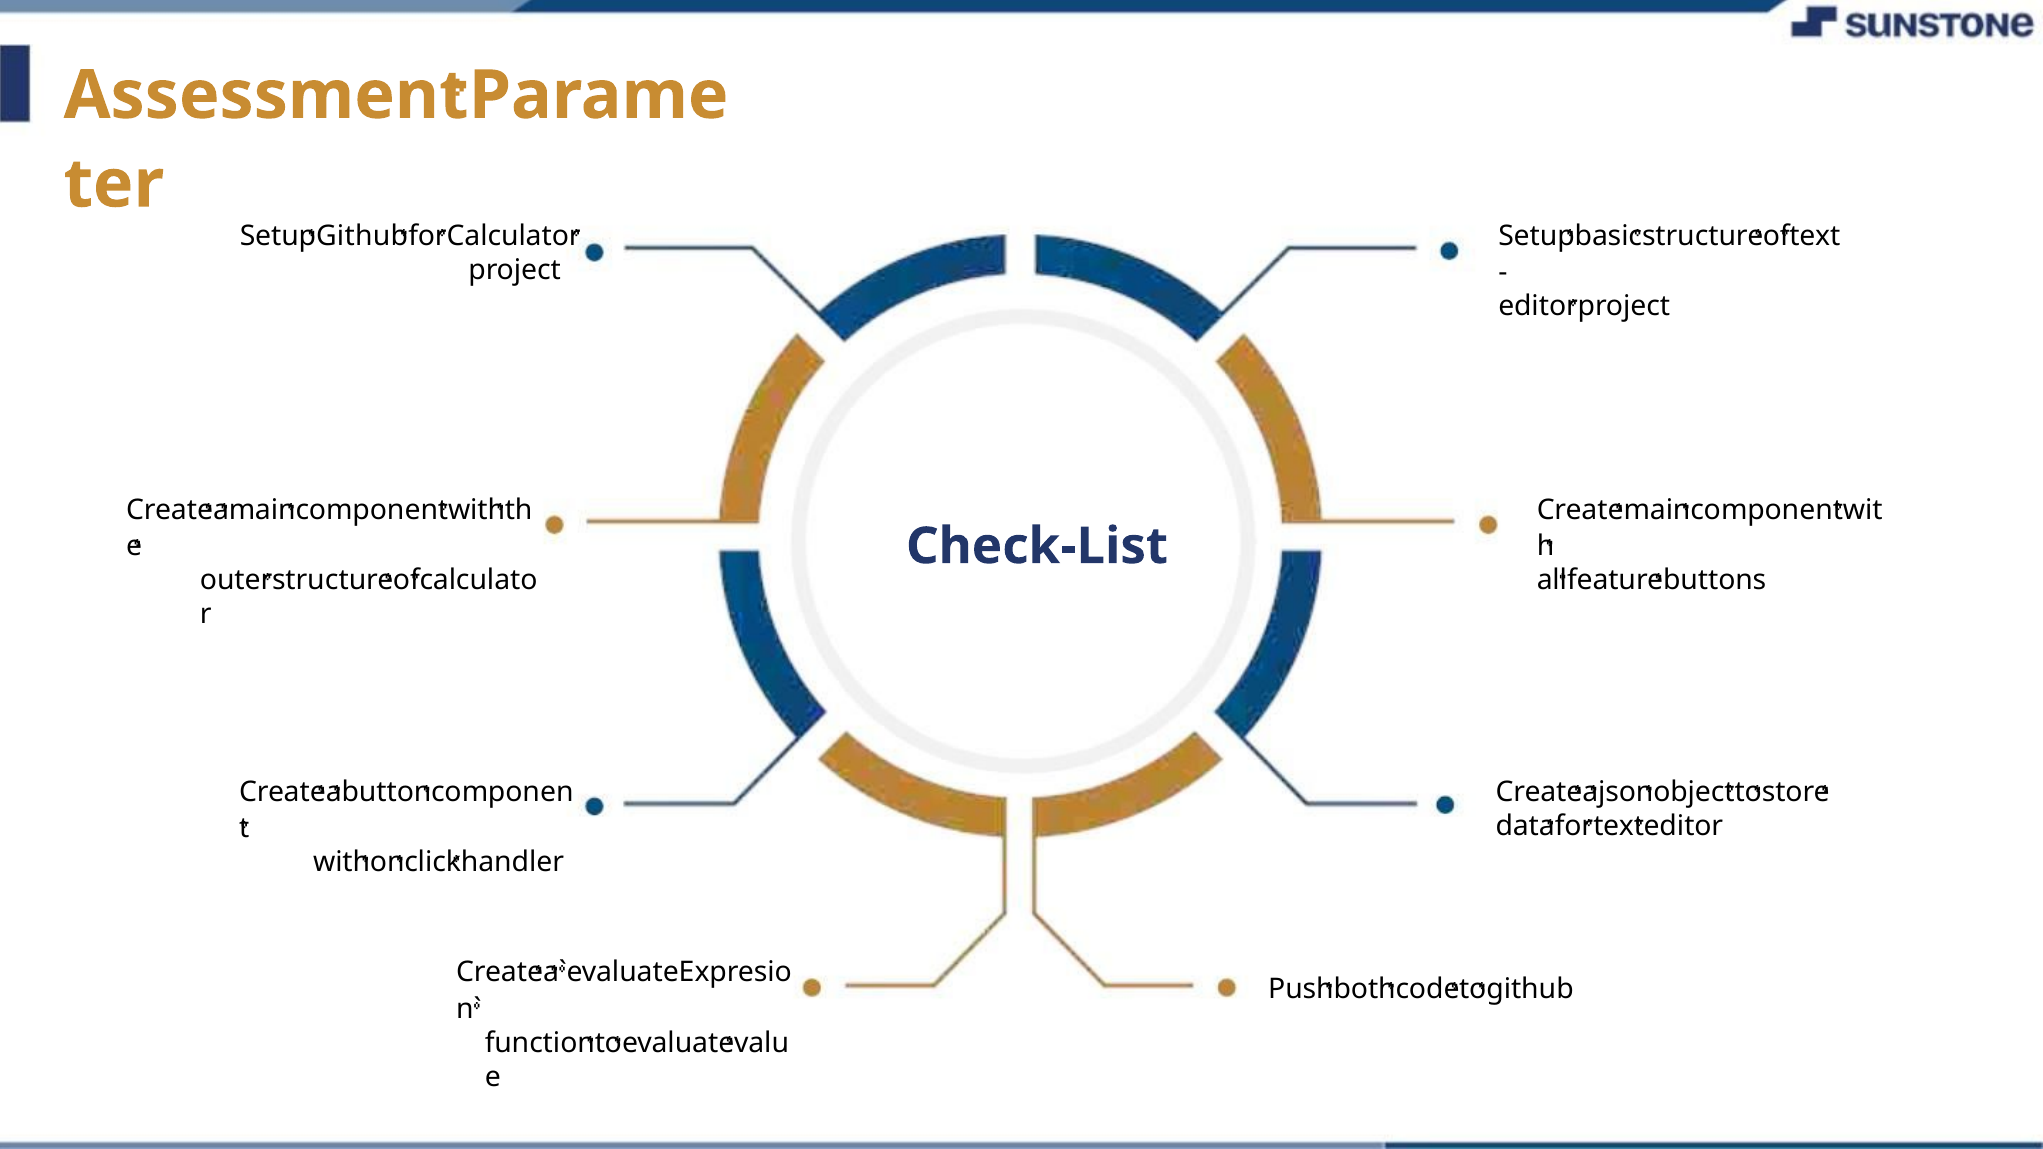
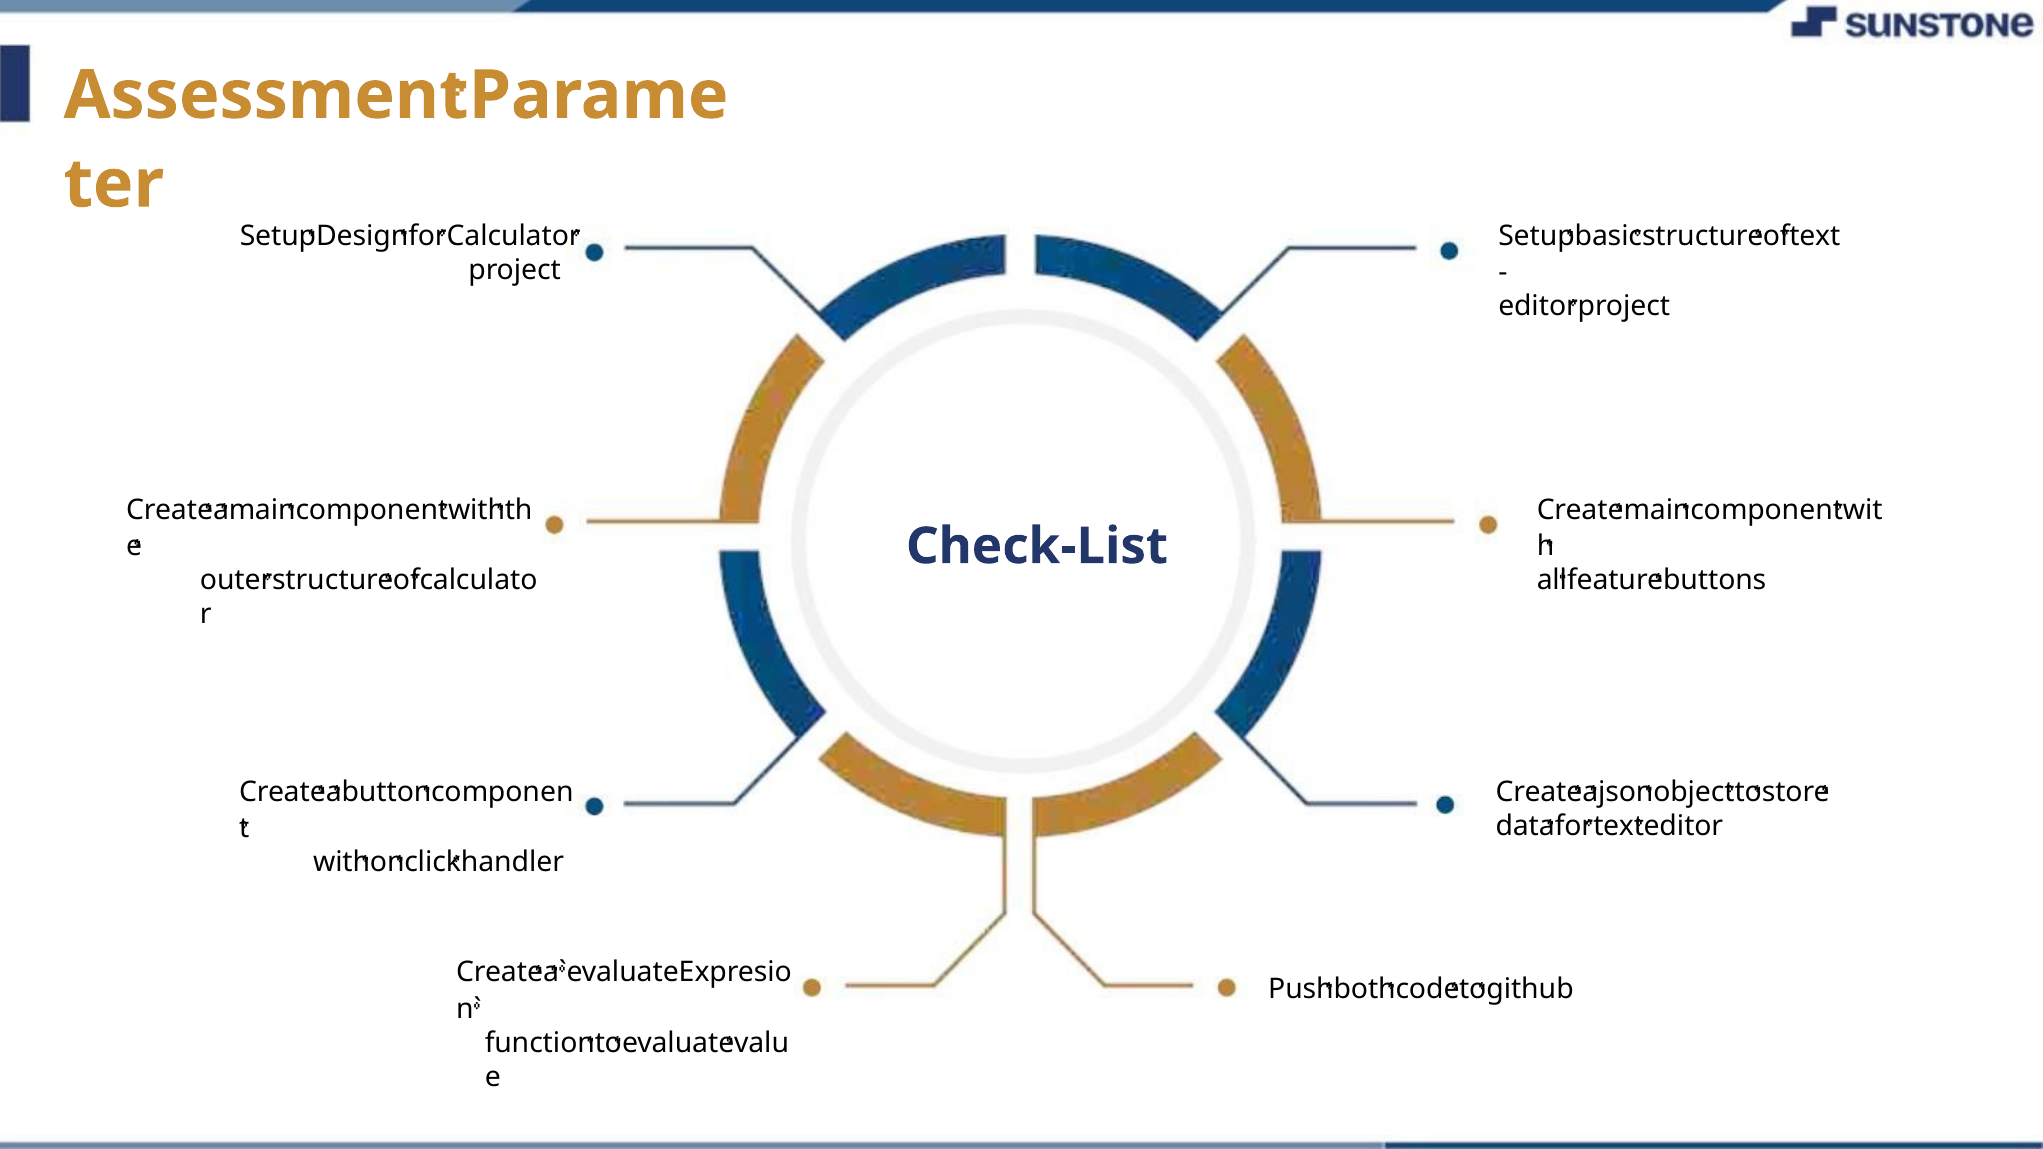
Github: Github -> Design (362, 236)
